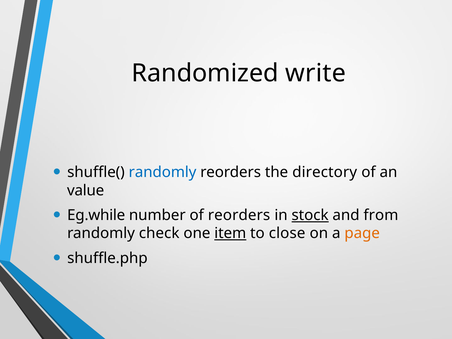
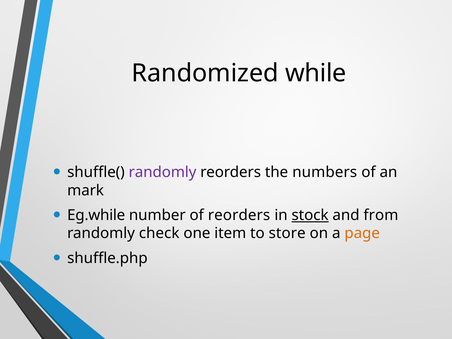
write: write -> while (316, 73)
randomly colour: blue -> purple (163, 172)
directory: directory -> numbers (325, 172)
value: value -> mark (86, 190)
item underline: present -> none (230, 233)
close: close -> store (287, 233)
